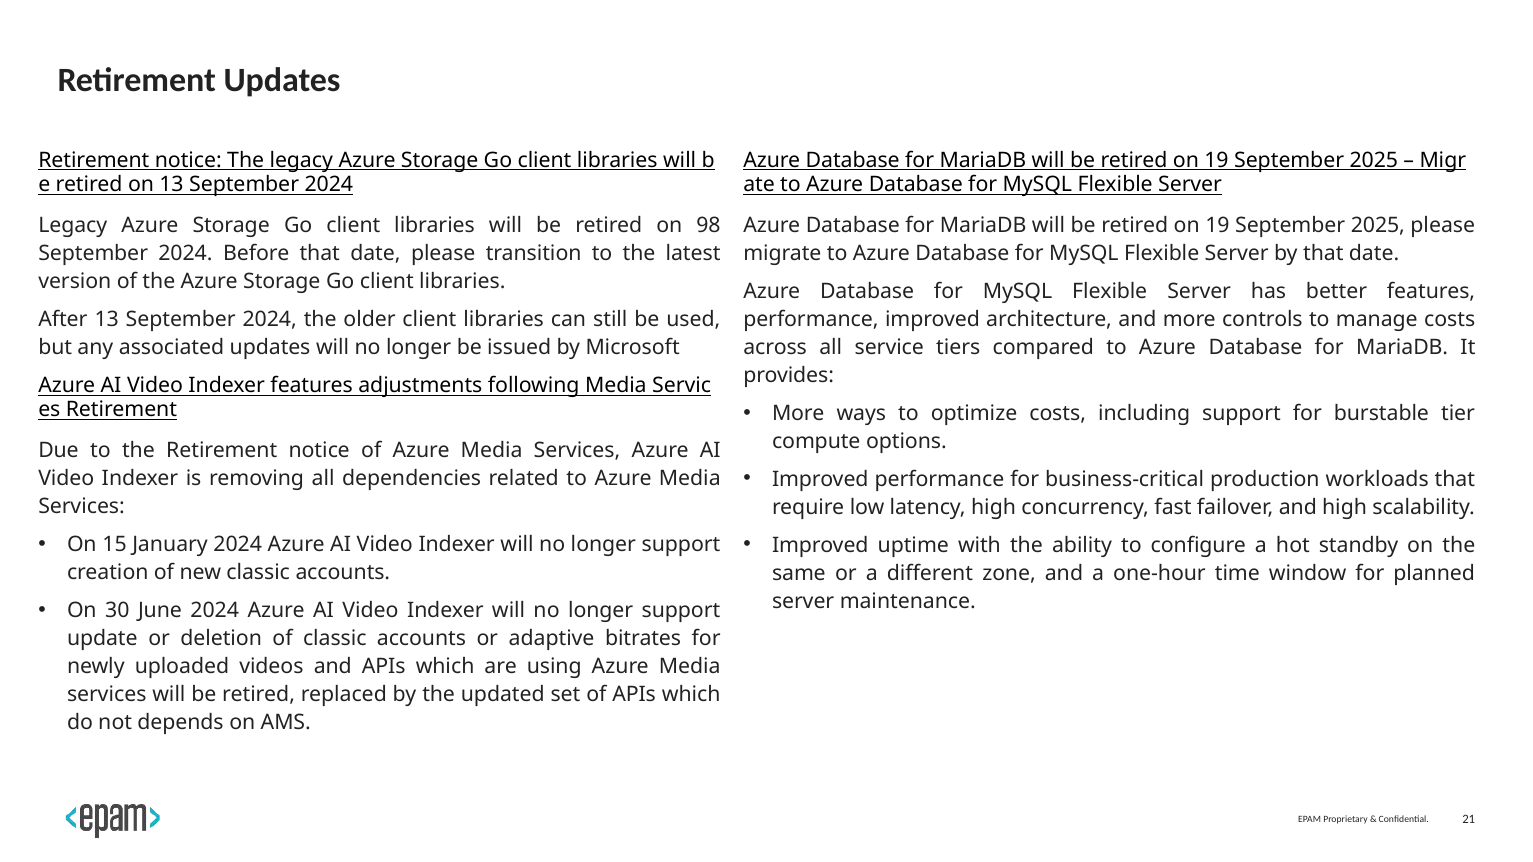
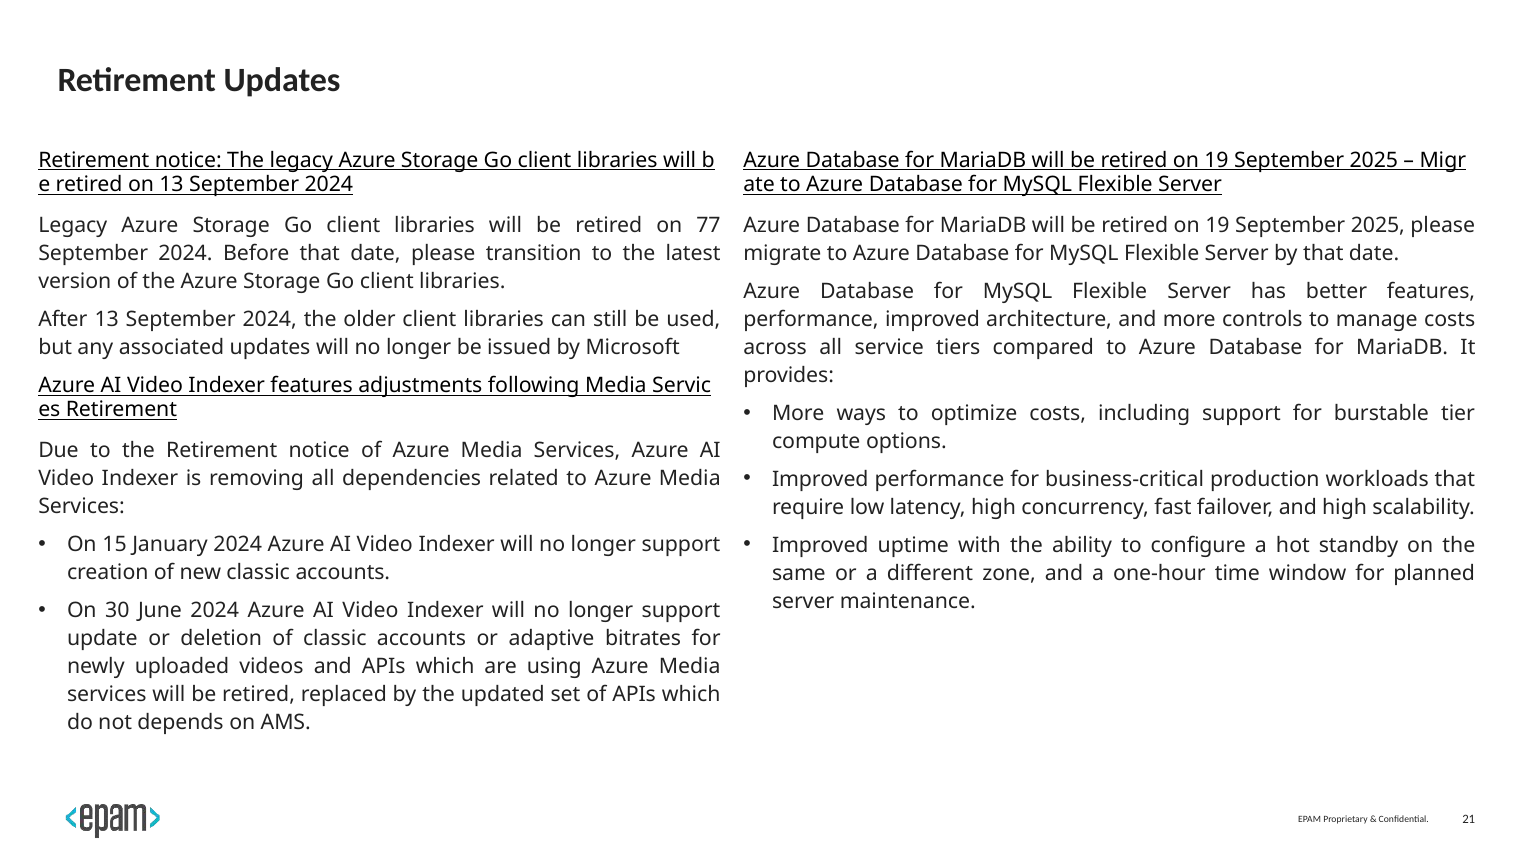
98: 98 -> 77 (708, 226)
